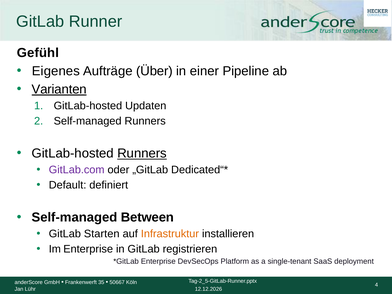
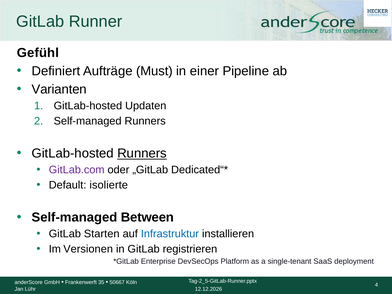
Eigenes: Eigenes -> Definiert (56, 71)
Über: Über -> Must (154, 71)
Varianten underline: present -> none (59, 89)
definiert: definiert -> isolierte (109, 185)
Infrastruktur colour: orange -> blue (170, 234)
Im Enterprise: Enterprise -> Versionen (88, 249)
